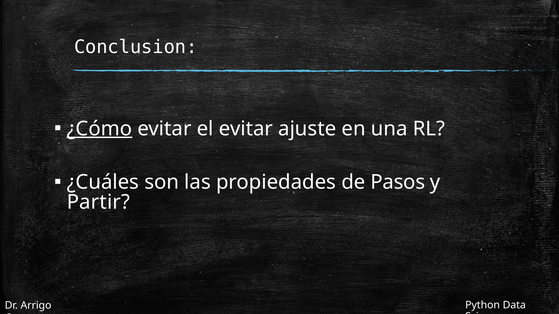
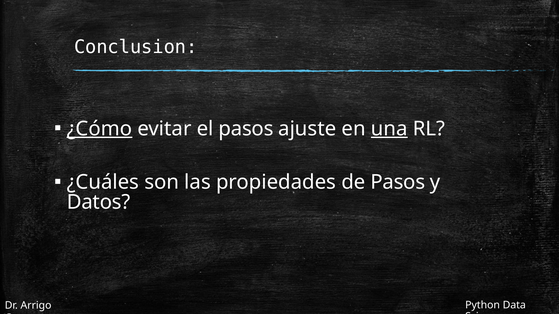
el evitar: evitar -> pasos (246, 129)
una underline: none -> present (389, 129)
Partir: Partir -> Datos (99, 202)
